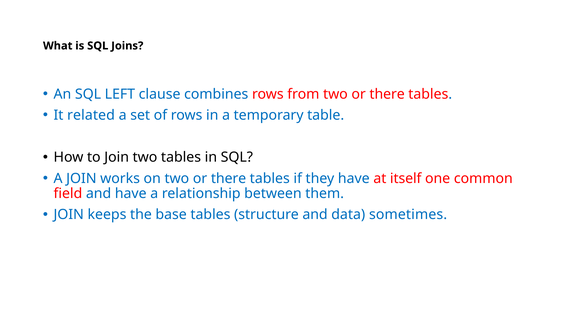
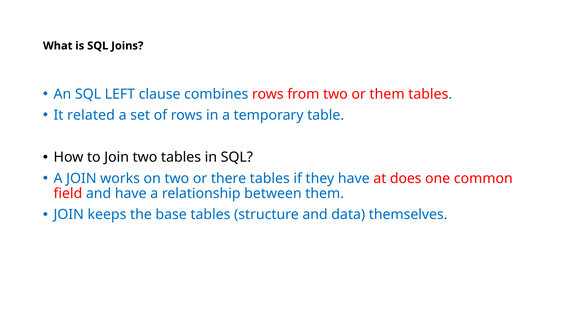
from two or there: there -> them (387, 94)
itself: itself -> does (406, 178)
sometimes: sometimes -> themselves (408, 215)
